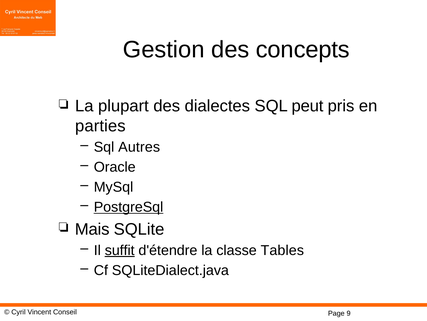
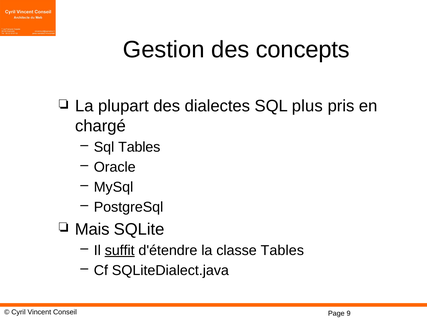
peut: peut -> plus (307, 106)
parties: parties -> chargé (100, 126)
Sql Autres: Autres -> Tables (139, 147)
PostgreSql underline: present -> none (129, 207)
